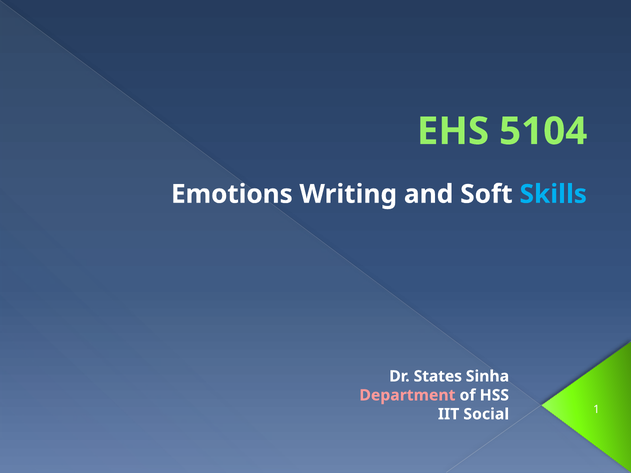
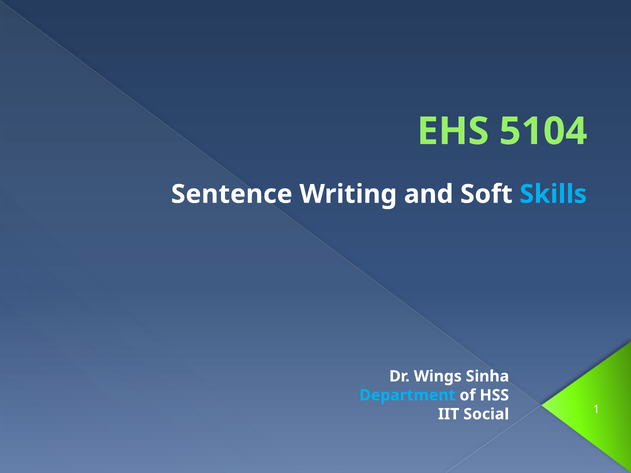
Emotions: Emotions -> Sentence (232, 194)
States: States -> Wings (438, 376)
Department colour: pink -> light blue (407, 395)
